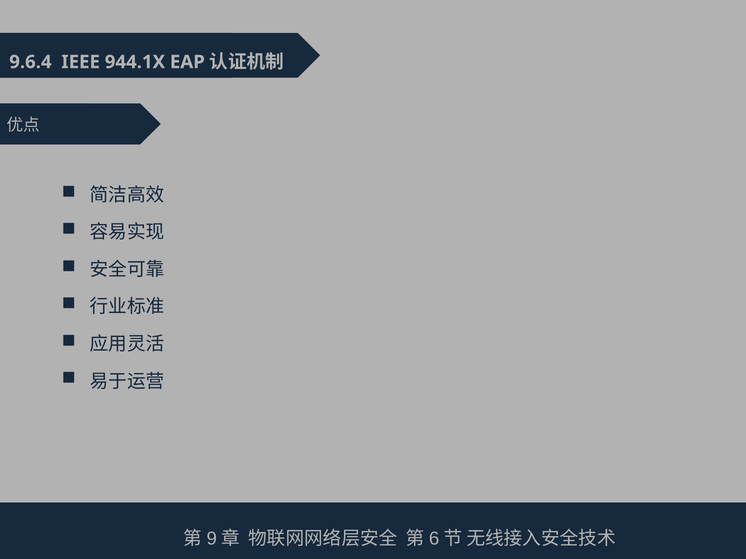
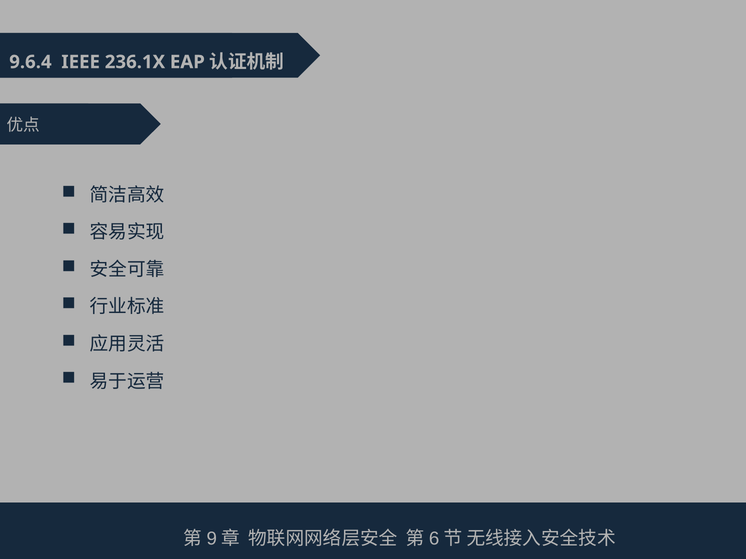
944.1X: 944.1X -> 236.1X (135, 62)
